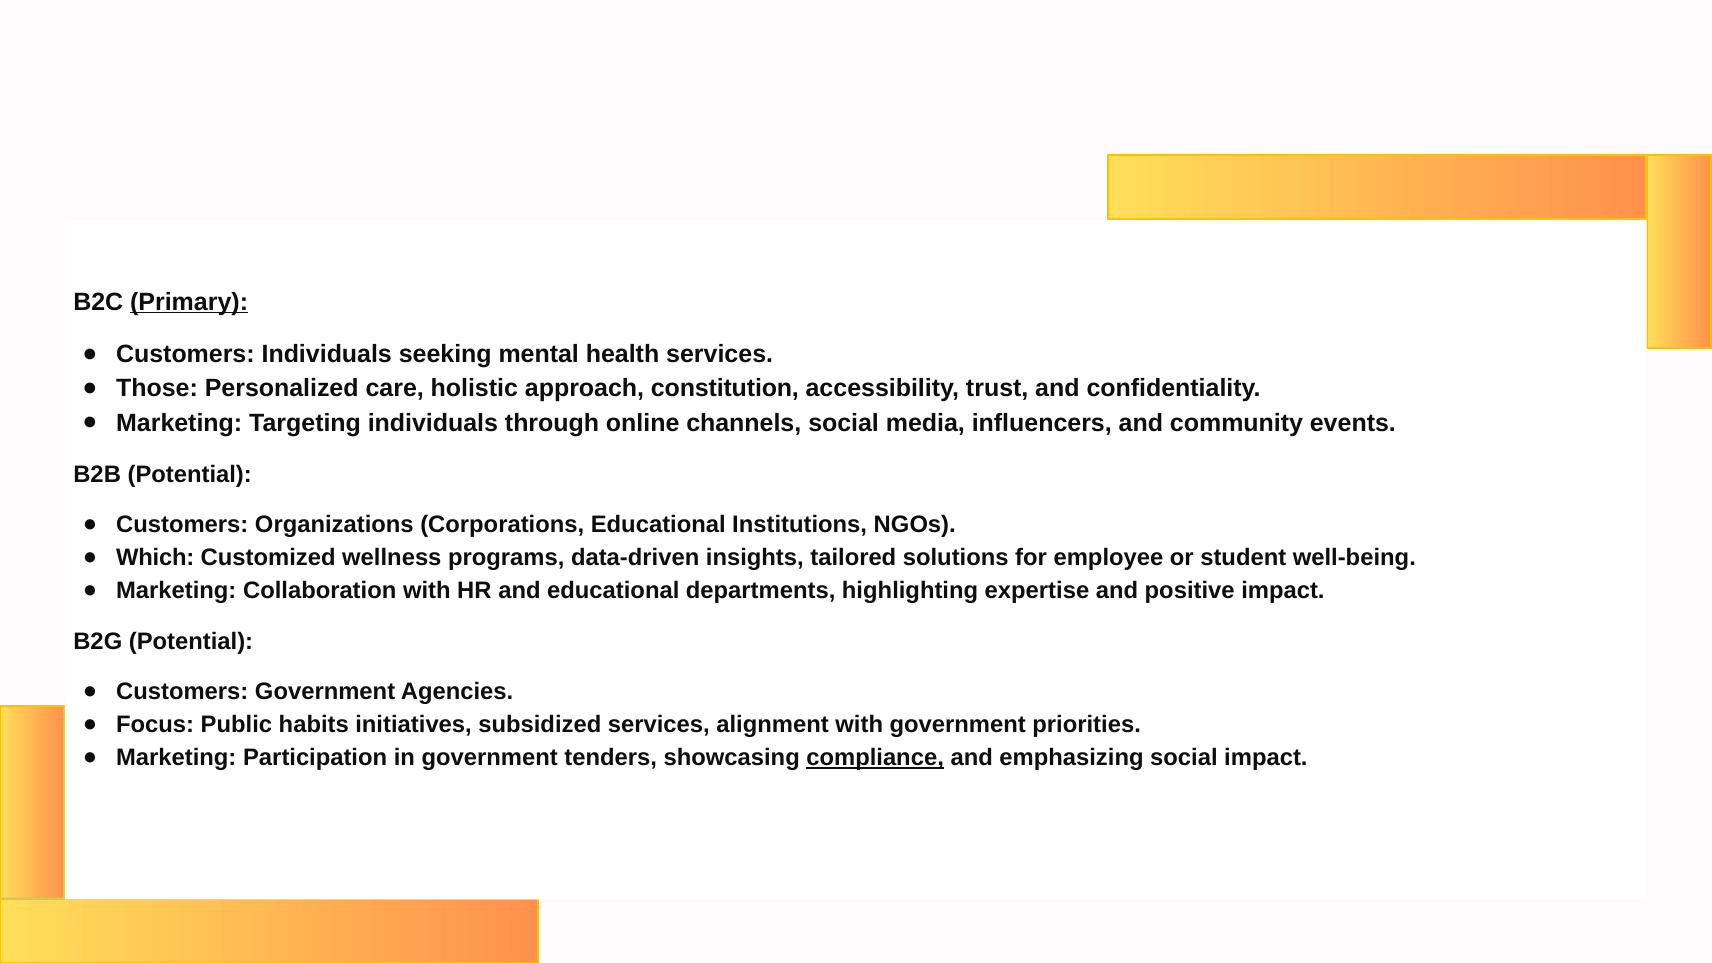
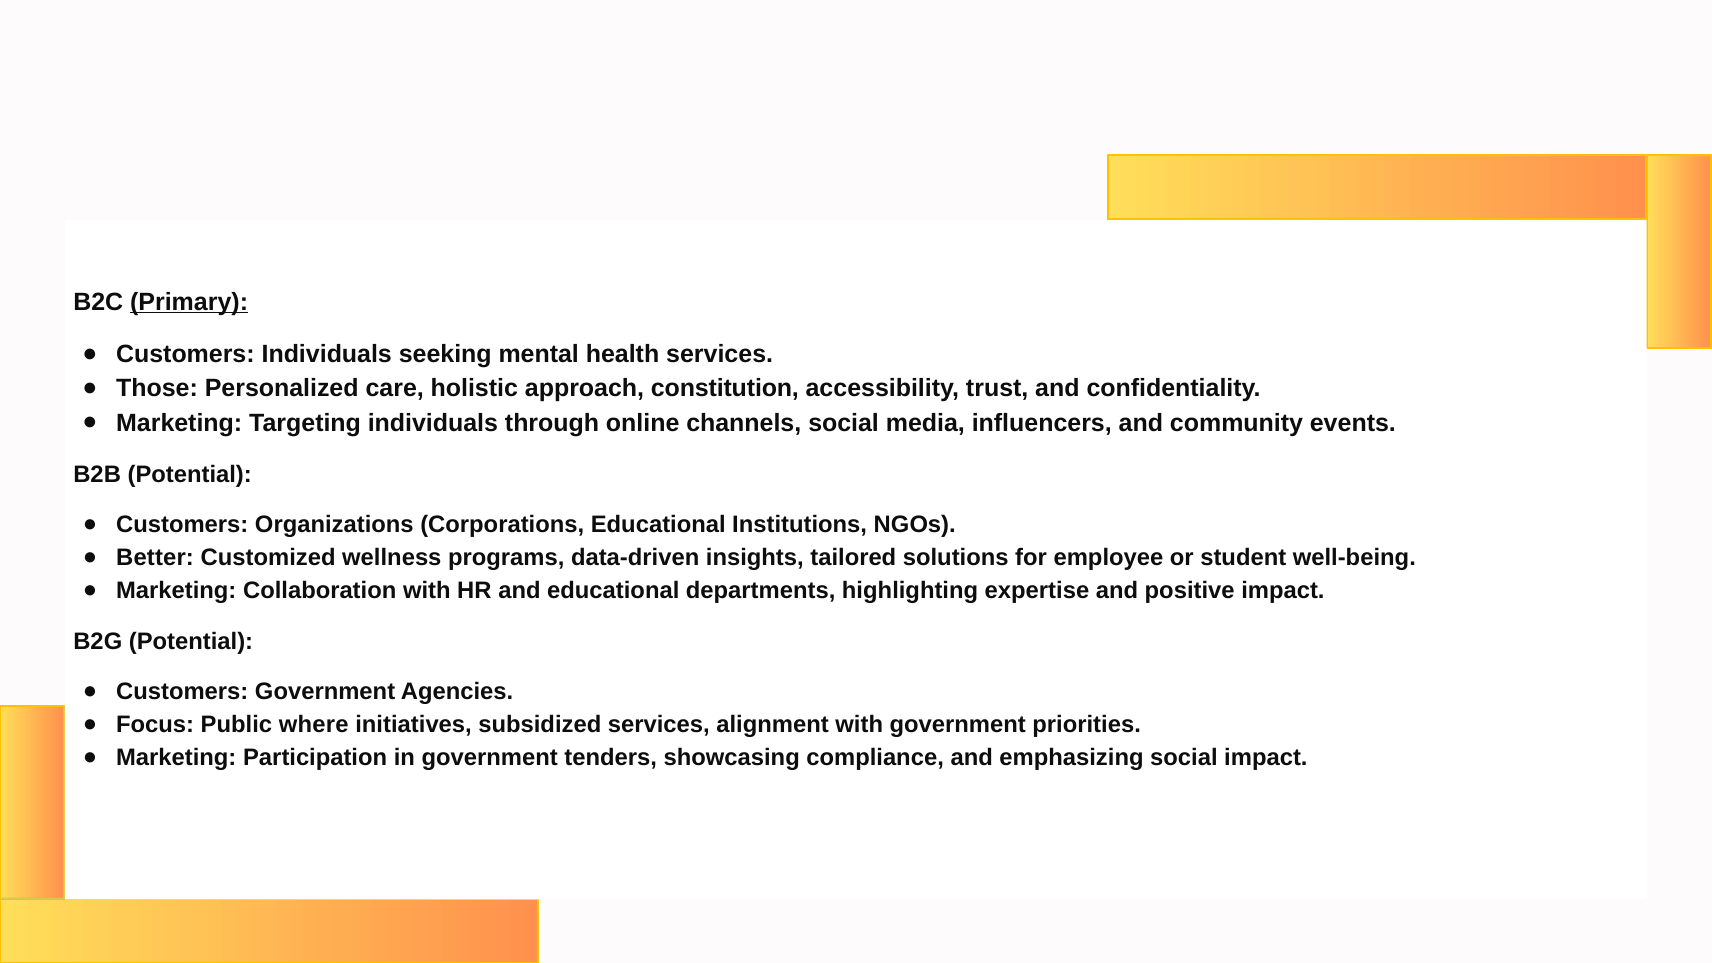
Which: Which -> Better (155, 558)
habits: habits -> where (314, 725)
compliance underline: present -> none (875, 758)
